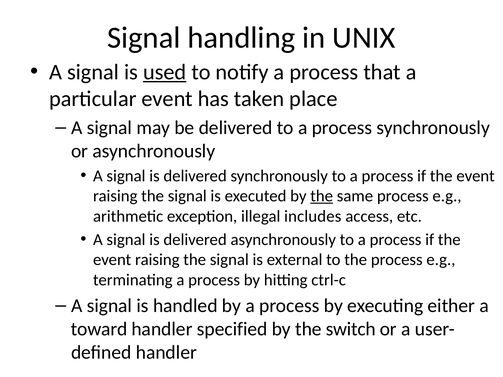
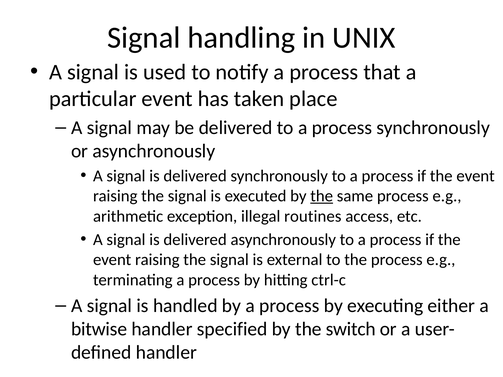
used underline: present -> none (165, 72)
includes: includes -> routines (313, 216)
toward: toward -> bitwise (99, 329)
